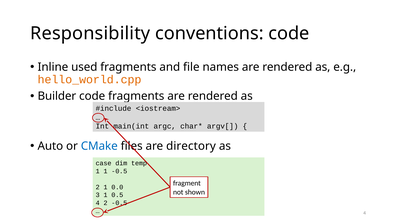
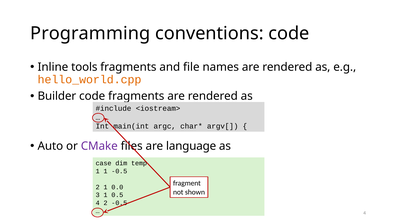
Responsibility: Responsibility -> Programming (90, 33)
used: used -> tools (84, 67)
CMake colour: blue -> purple (99, 146)
directory: directory -> language (191, 146)
